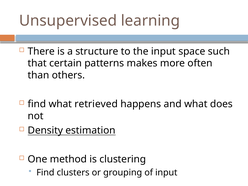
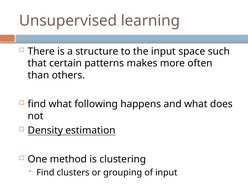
retrieved: retrieved -> following (96, 104)
